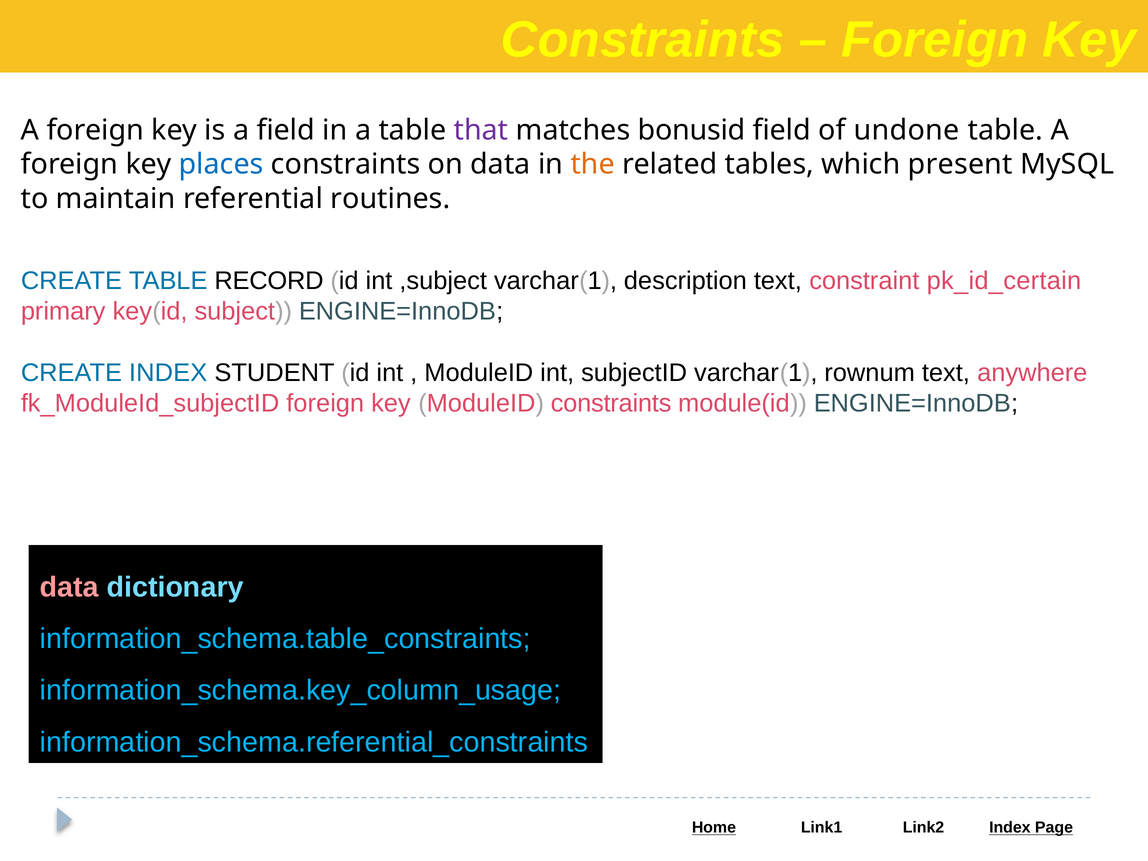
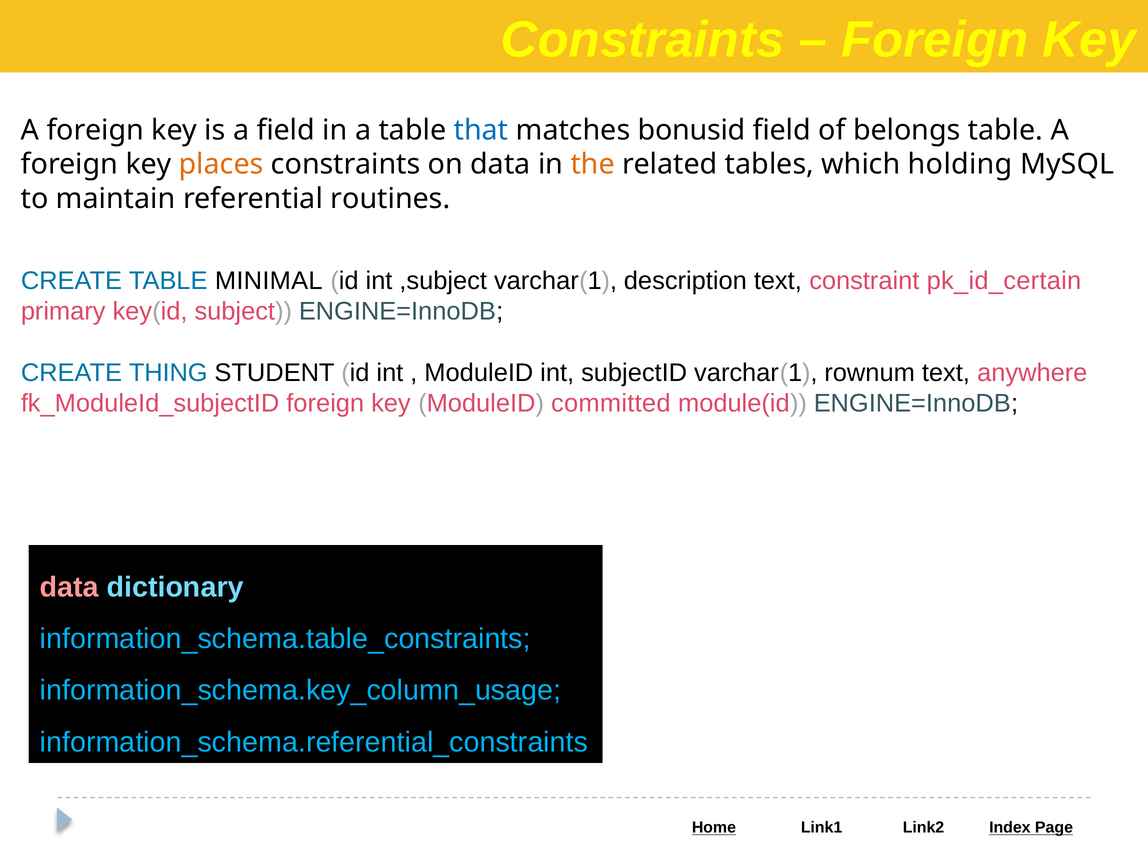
that colour: purple -> blue (481, 130)
undone: undone -> belongs (907, 130)
places colour: blue -> orange (221, 164)
present: present -> holding (960, 164)
RECORD: RECORD -> MINIMAL (269, 281)
CREATE INDEX: INDEX -> THING (168, 373)
ModuleID constraints: constraints -> committed (611, 403)
